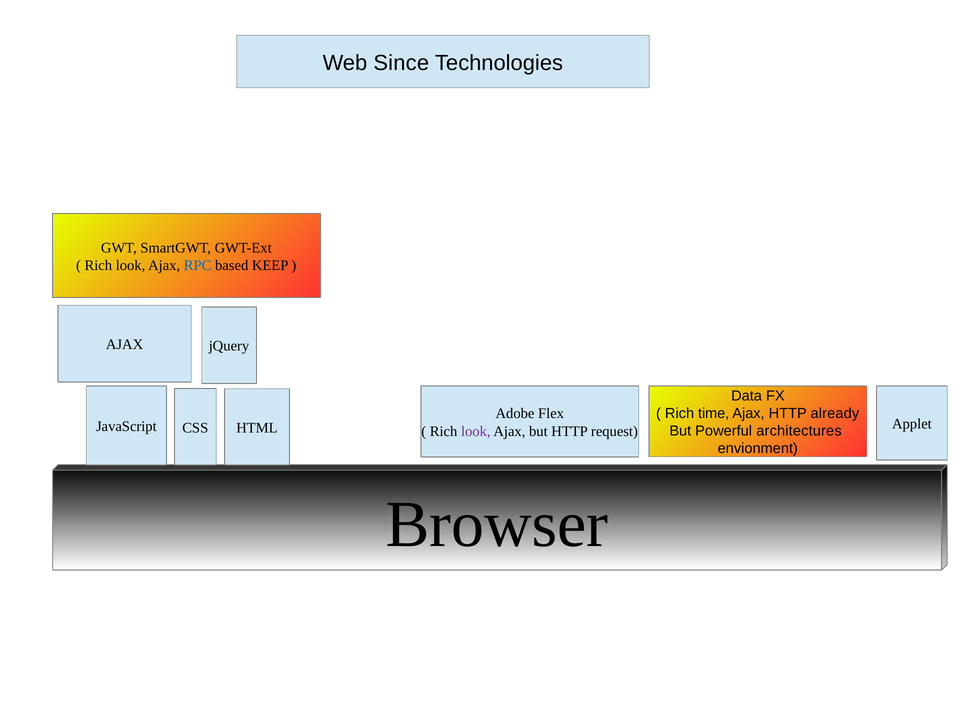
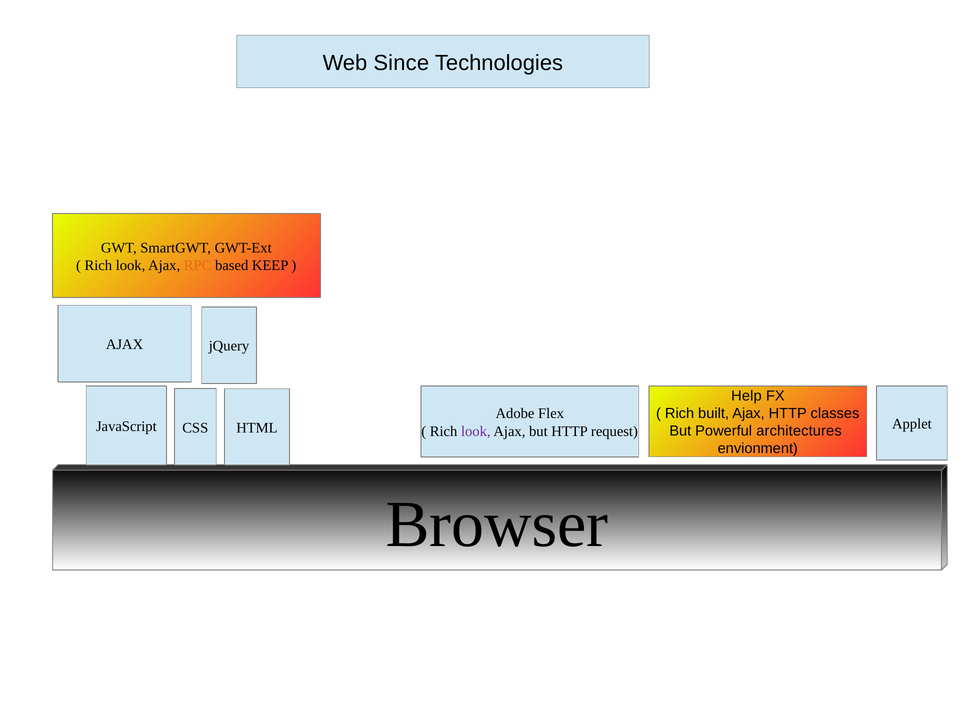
RPC colour: blue -> orange (198, 265)
Data: Data -> Help (746, 396)
time: time -> built (714, 414)
already: already -> classes (835, 414)
